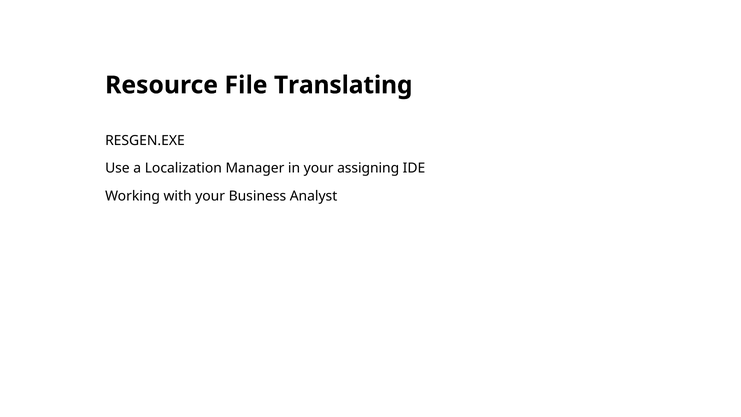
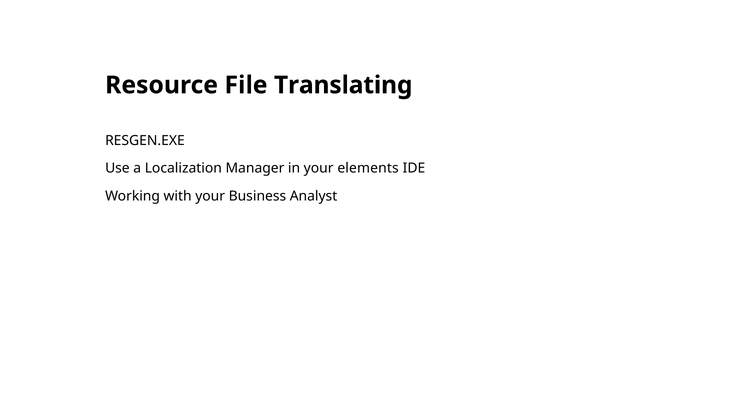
assigning: assigning -> elements (368, 168)
